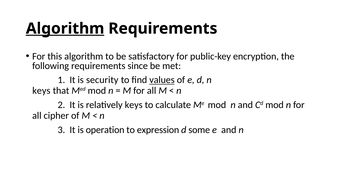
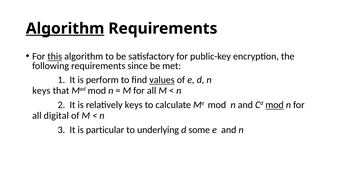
this underline: none -> present (55, 56)
security: security -> perform (102, 80)
mod underline: none -> present (275, 105)
cipher: cipher -> digital (56, 115)
operation: operation -> particular (105, 130)
expression: expression -> underlying (158, 130)
